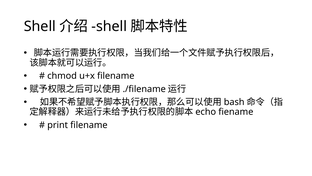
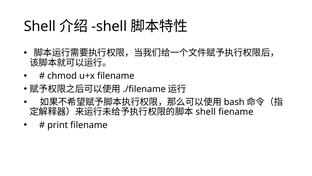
echo: echo -> shell (206, 112)
